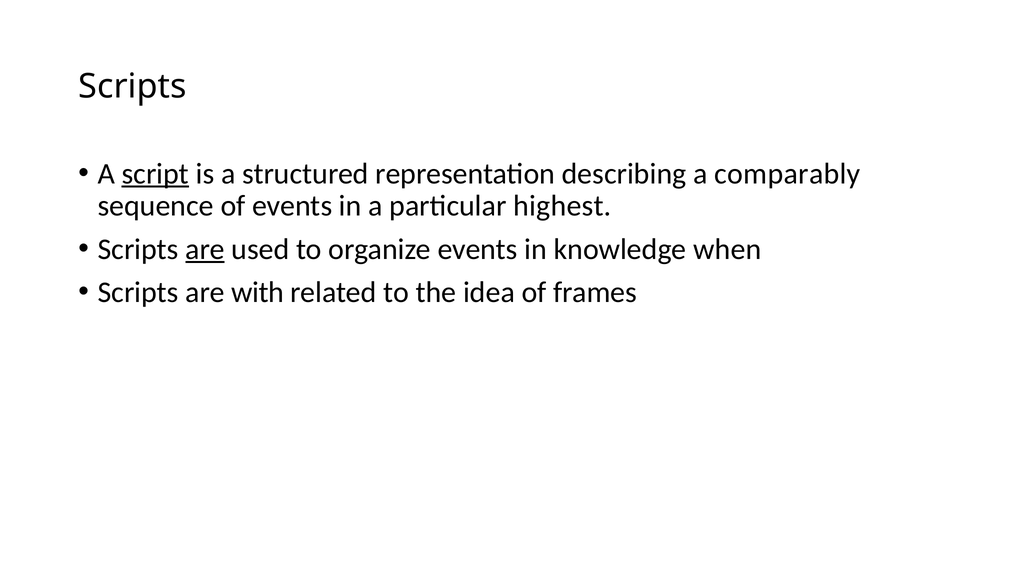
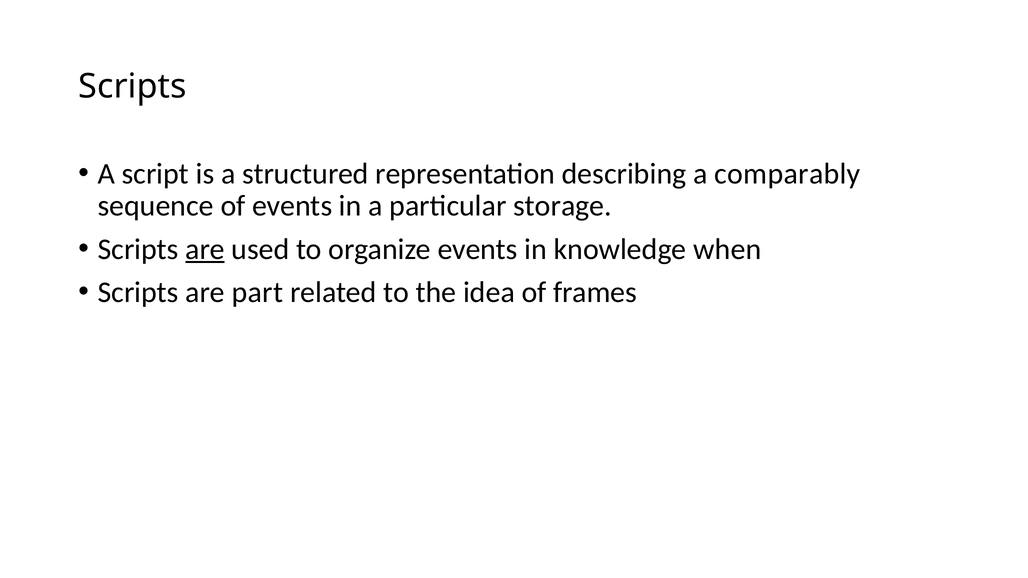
script underline: present -> none (155, 174)
highest: highest -> storage (563, 206)
with: with -> part (257, 292)
